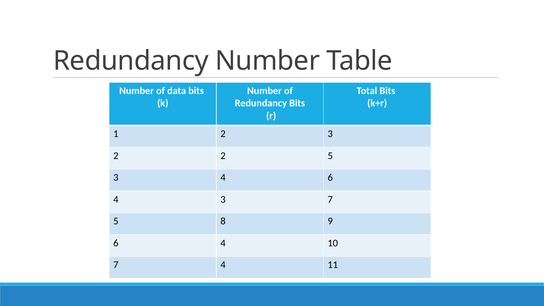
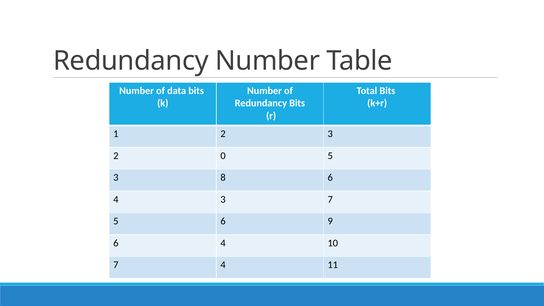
2 2: 2 -> 0 (223, 156)
3 4: 4 -> 8 (223, 178)
5 8: 8 -> 6 (223, 221)
